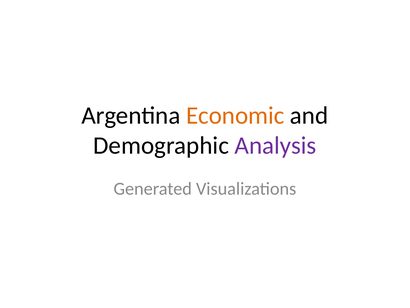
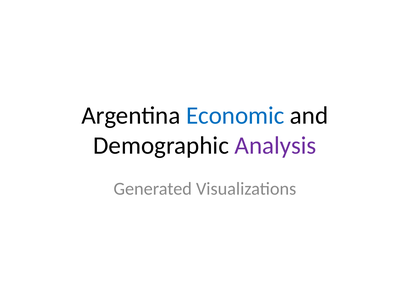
Economic colour: orange -> blue (235, 115)
